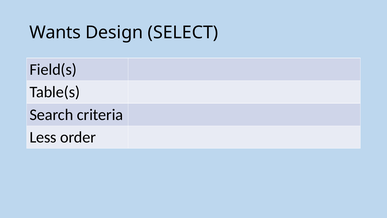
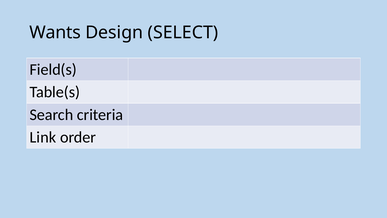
Less: Less -> Link (43, 137)
